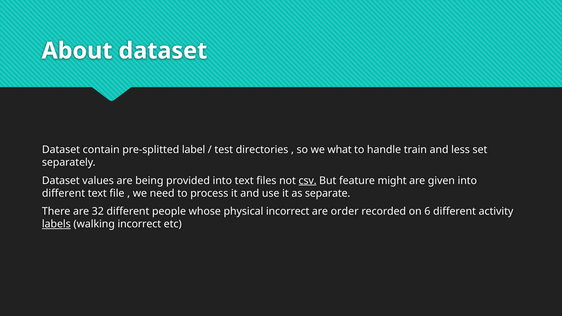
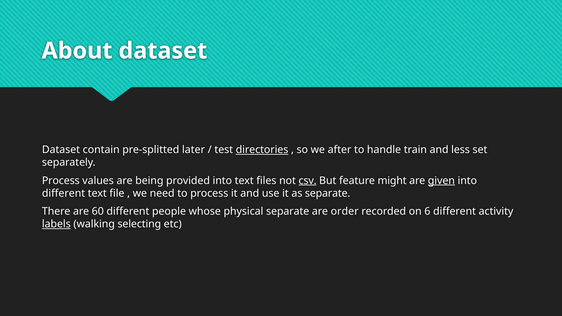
label: label -> later (194, 150)
directories underline: none -> present (262, 150)
what: what -> after (340, 150)
Dataset: Dataset -> Process (61, 181)
given underline: none -> present (441, 181)
32: 32 -> 60 (98, 212)
physical incorrect: incorrect -> separate (288, 212)
walking incorrect: incorrect -> selecting (139, 224)
